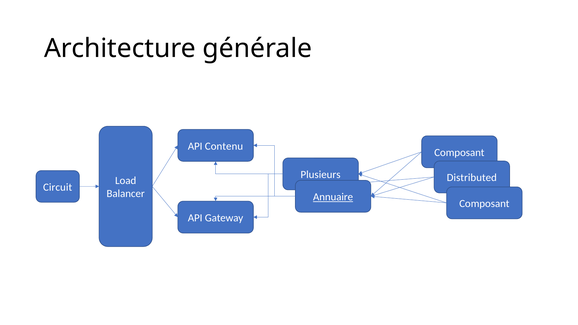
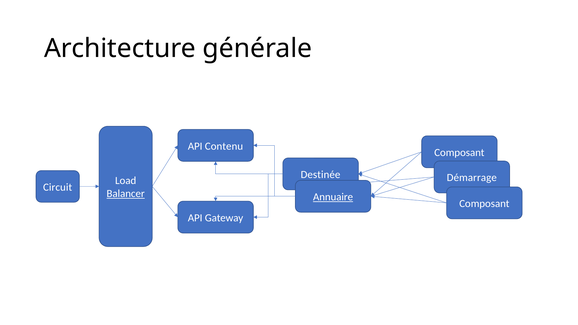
Plusieurs: Plusieurs -> Destinée (321, 175)
Distributed: Distributed -> Démarrage (472, 178)
Balancer underline: none -> present (126, 194)
